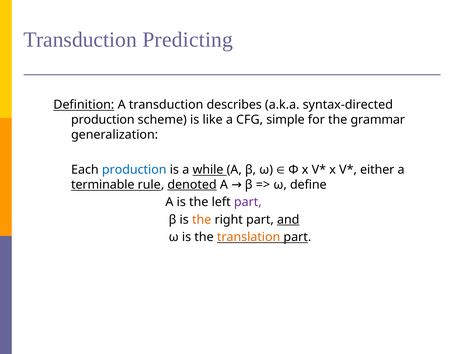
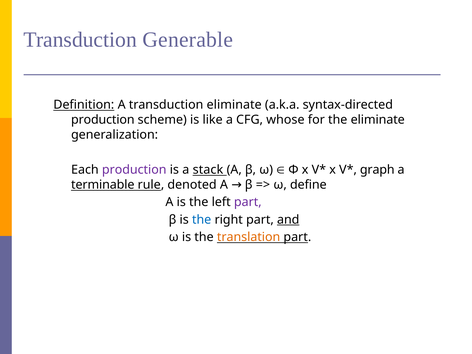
Predicting: Predicting -> Generable (188, 40)
transduction describes: describes -> eliminate (234, 105)
simple: simple -> whose (285, 120)
the grammar: grammar -> eliminate (378, 120)
production colour: blue -> purple (134, 170)
while: while -> stack (208, 170)
either: either -> graph (377, 170)
denoted underline: present -> none (192, 185)
the colour: orange -> blue (202, 220)
